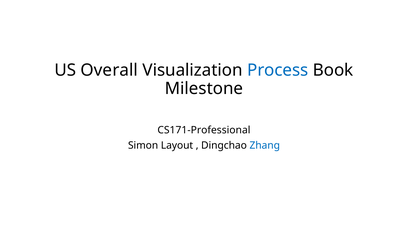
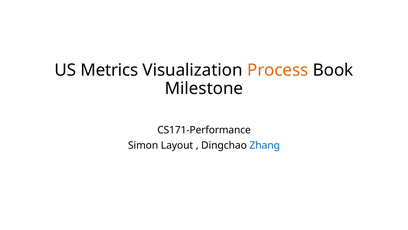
Overall: Overall -> Metrics (109, 70)
Process colour: blue -> orange (278, 70)
CS171-Professional: CS171-Professional -> CS171-Performance (204, 130)
